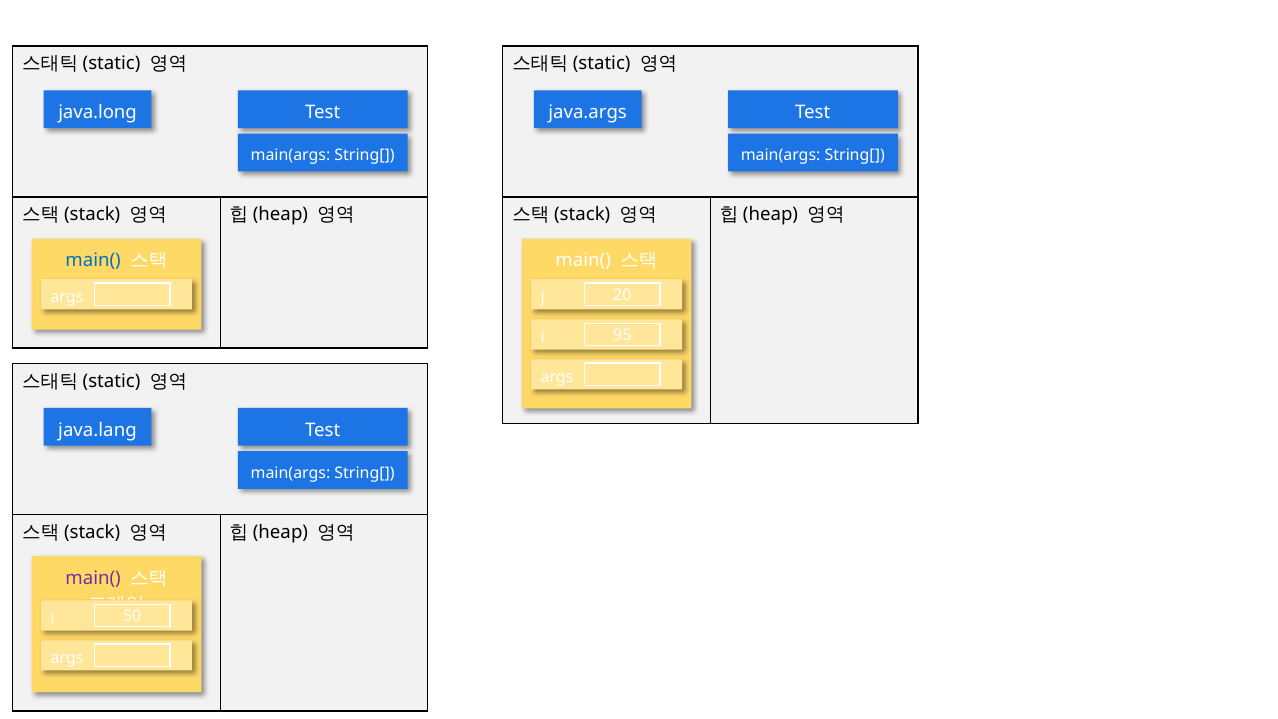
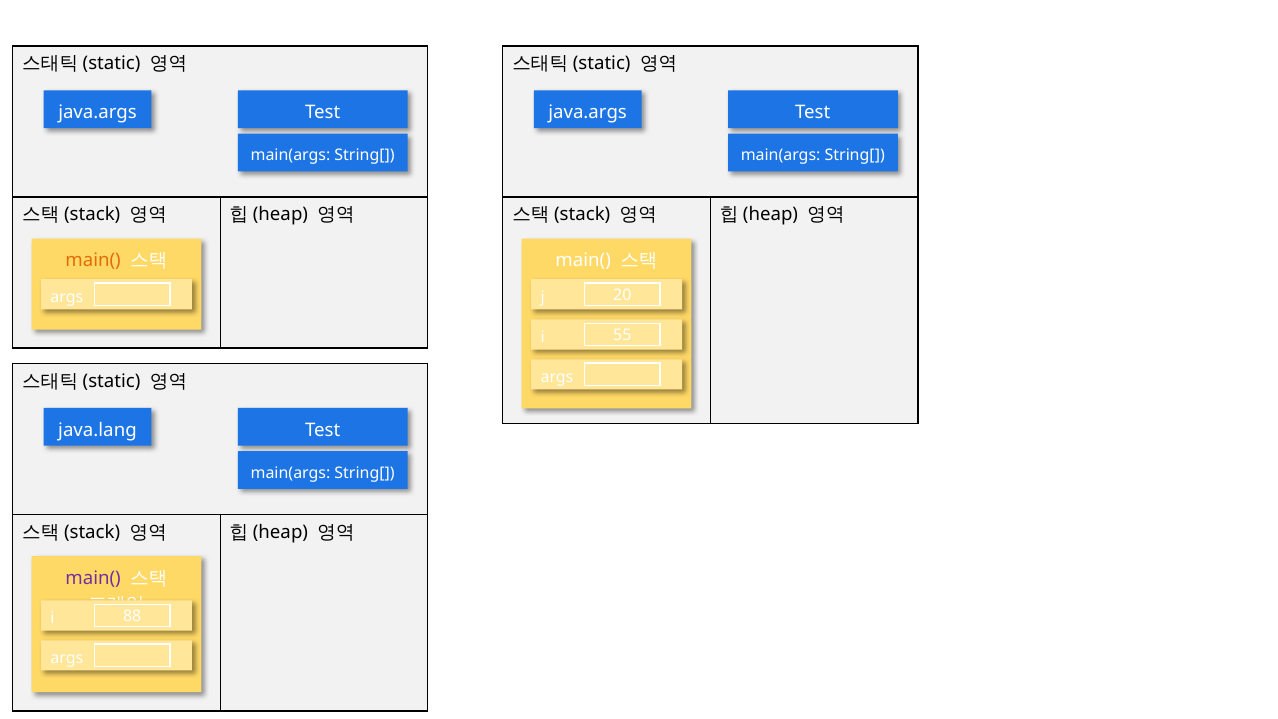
java.long: java.long -> java.args (98, 113)
main( colour: blue -> orange (93, 260)
95: 95 -> 55 (622, 336)
50: 50 -> 88 (132, 617)
